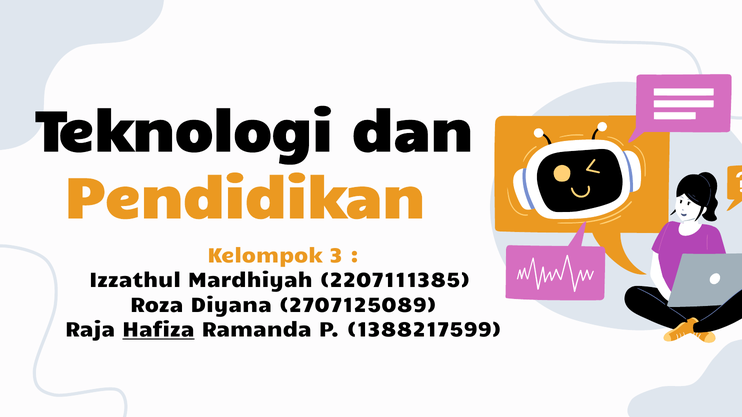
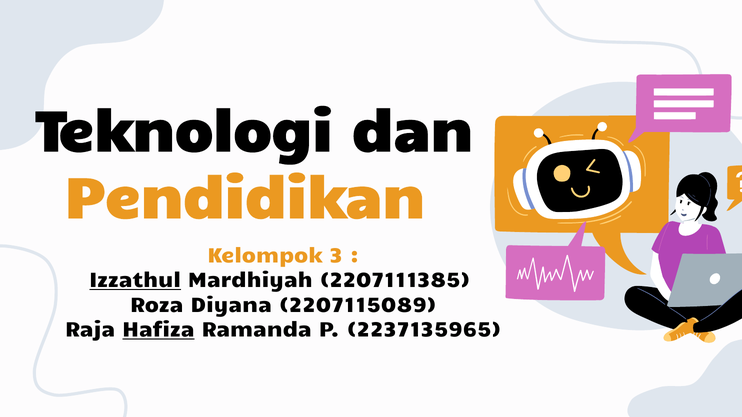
Izzathul underline: none -> present (135, 281)
2707125089: 2707125089 -> 2207115089 (358, 306)
1388217599: 1388217599 -> 2237135965 (424, 330)
